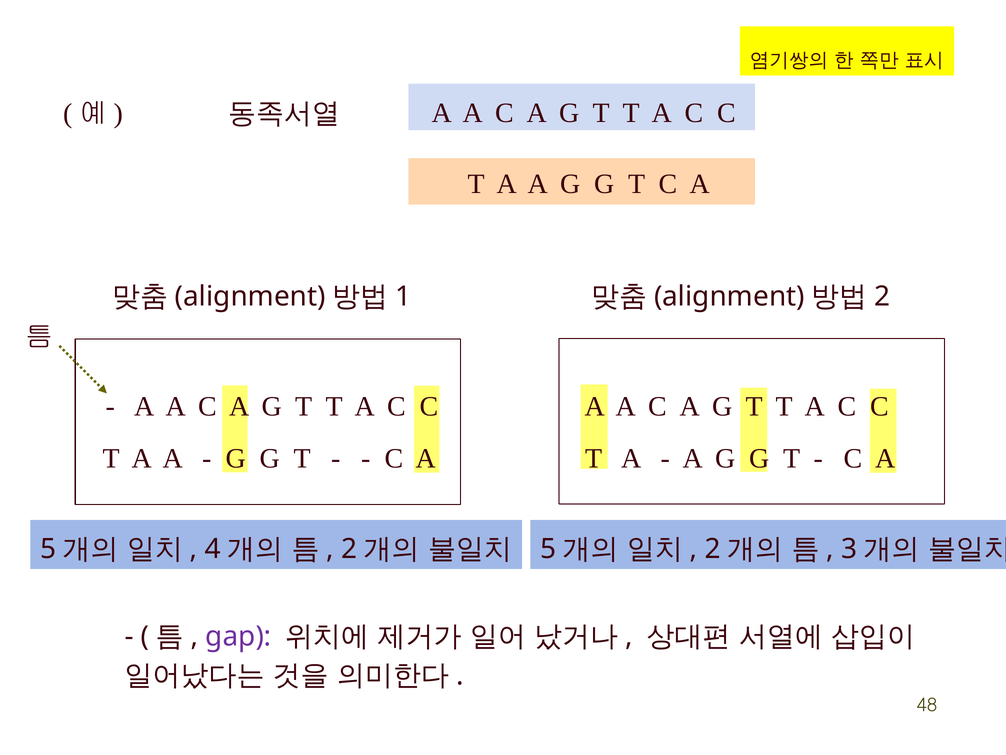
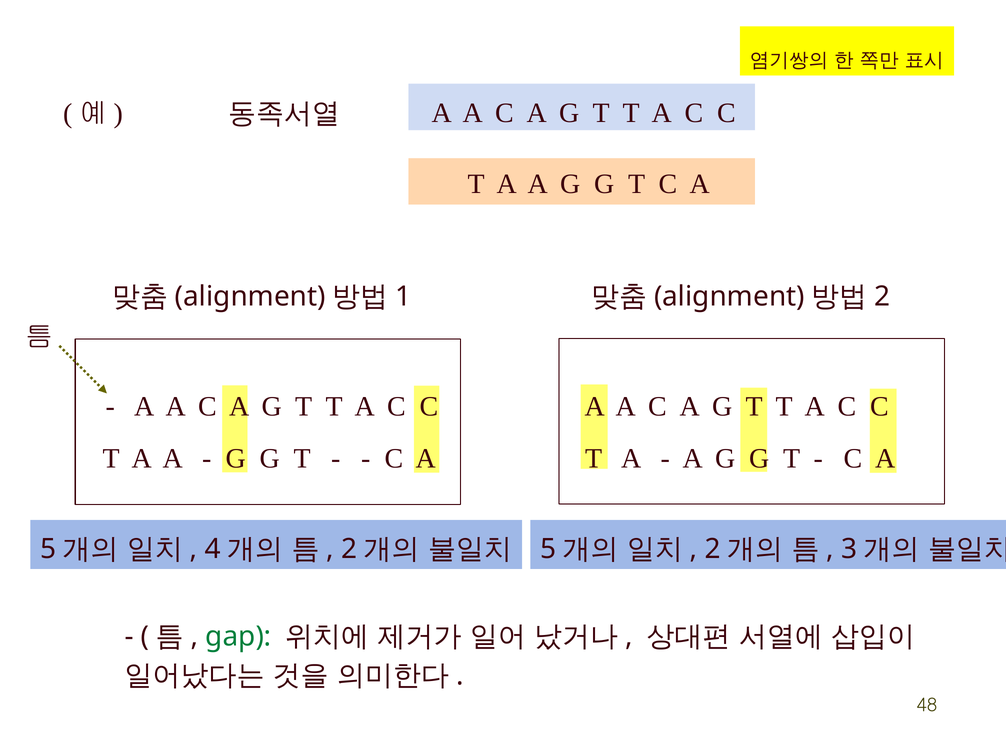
gap colour: purple -> green (238, 636)
